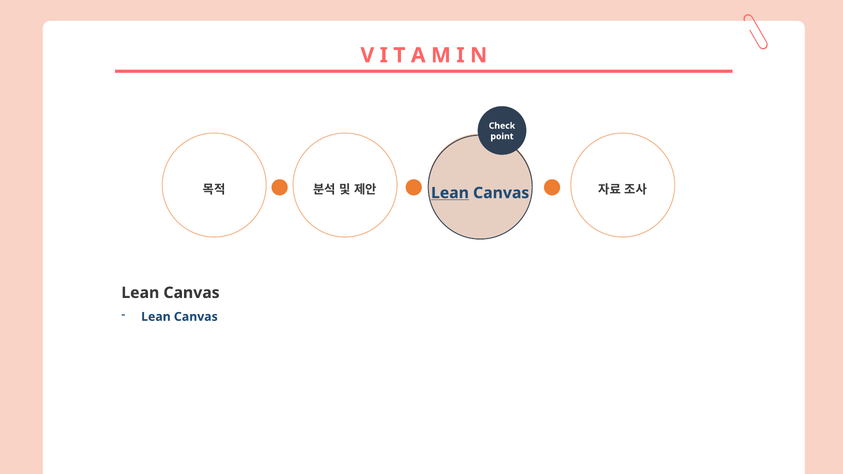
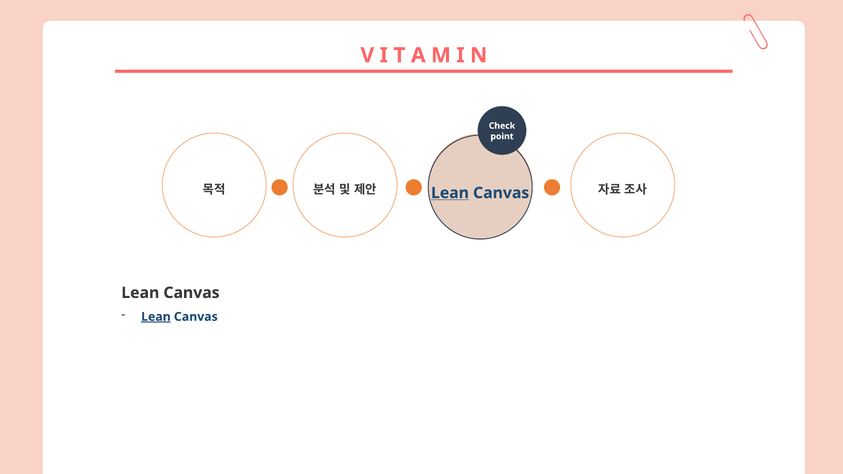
Lean underline: none -> present (156, 317)
